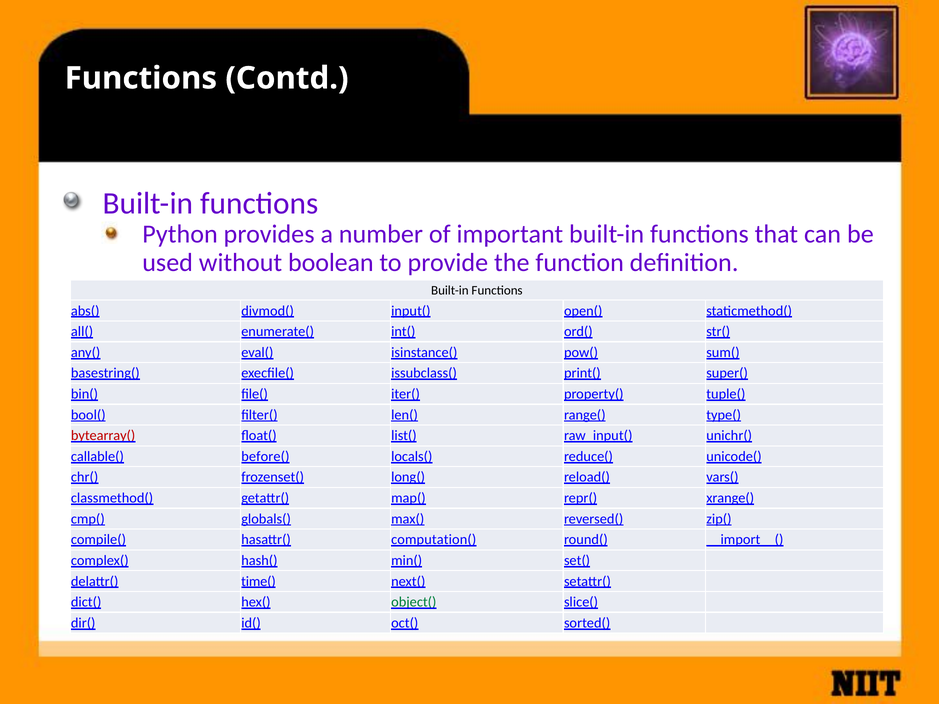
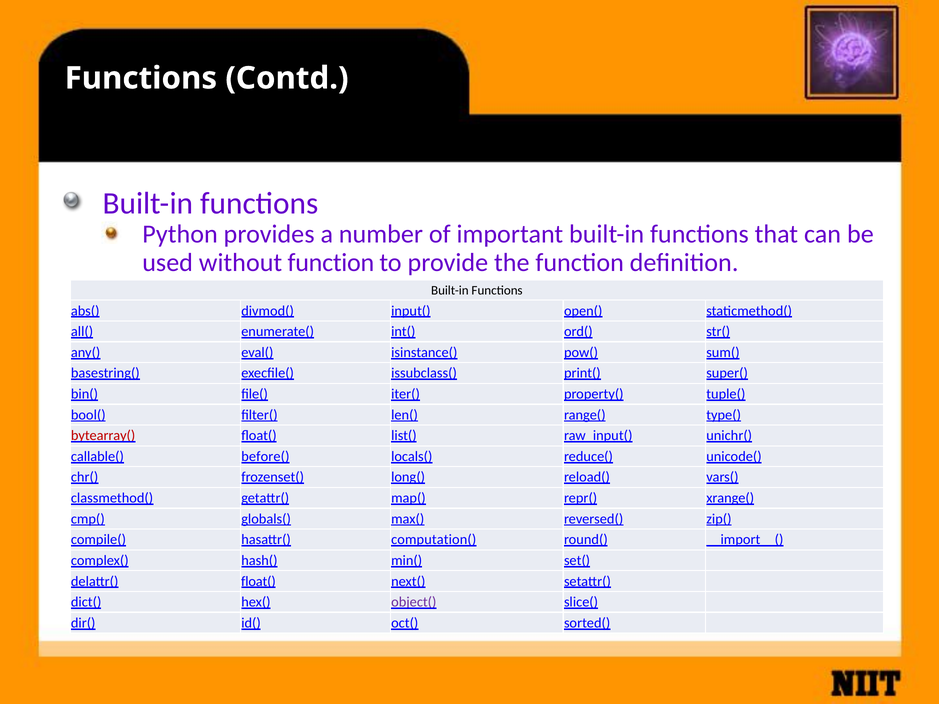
without boolean: boolean -> function (331, 263)
delattr( time(: time( -> float( (258, 581)
object( colour: green -> purple (414, 602)
